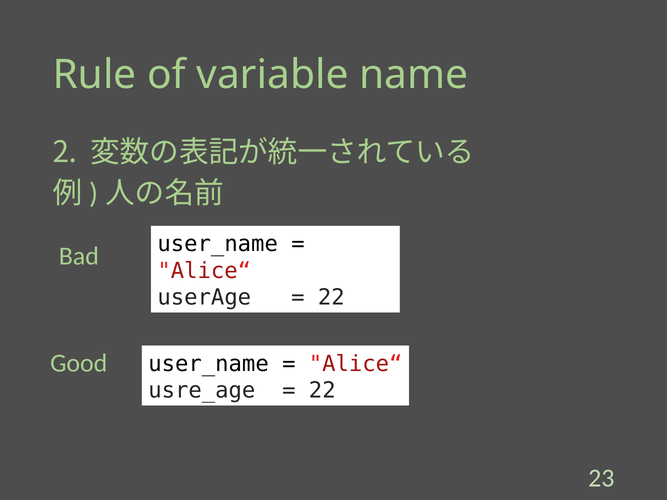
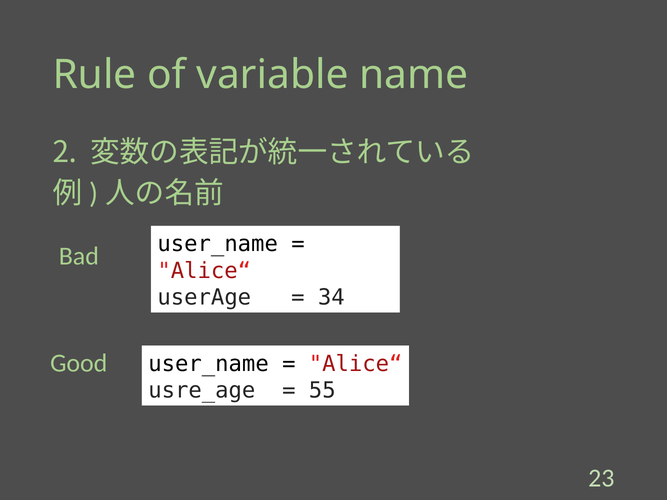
22: 22 -> 34 (331, 298)
22: 22 -> 55 (322, 391)
